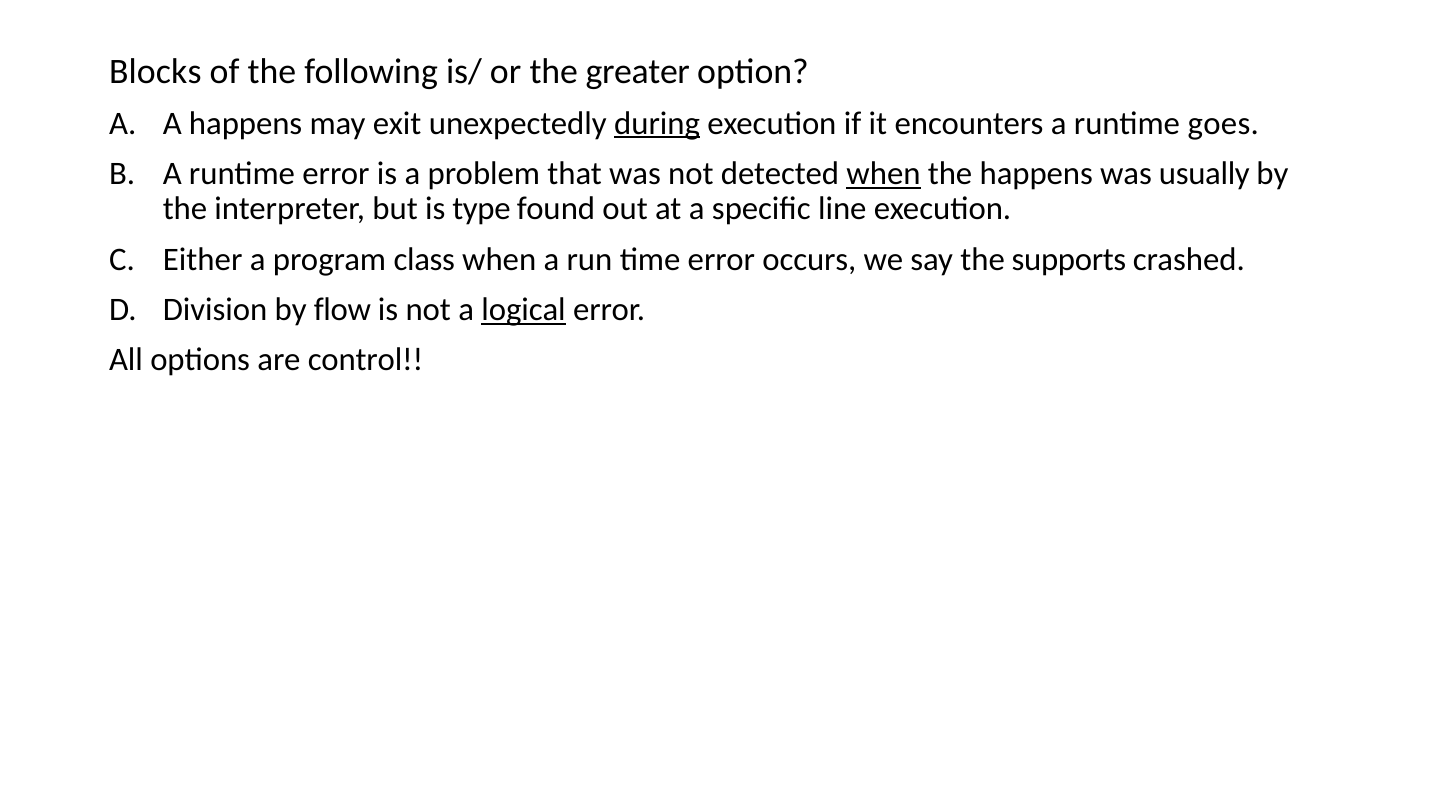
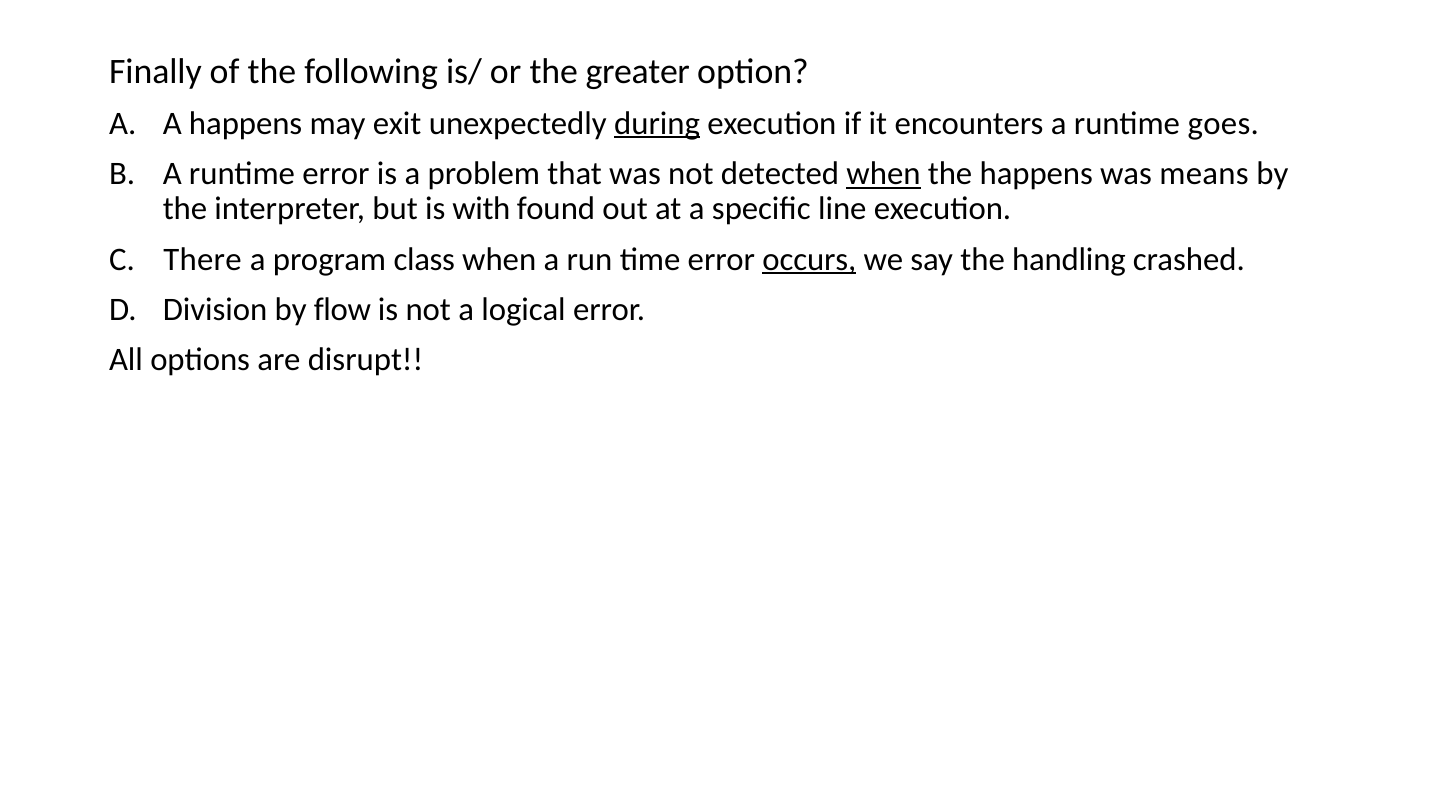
Blocks: Blocks -> Finally (155, 71)
usually: usually -> means (1204, 174)
type: type -> with (481, 209)
Either: Either -> There (203, 259)
occurs underline: none -> present (809, 259)
supports: supports -> handling (1069, 259)
logical underline: present -> none (524, 310)
control: control -> disrupt (366, 360)
